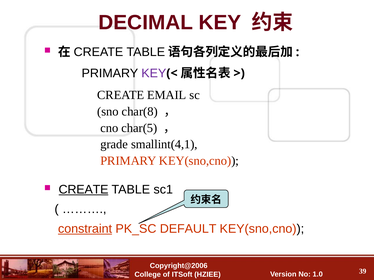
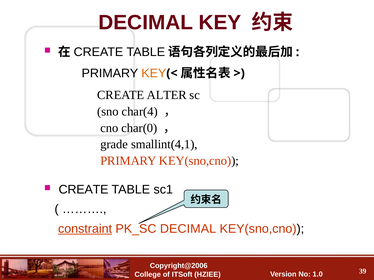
KEY colour: purple -> orange (154, 73)
EMAIL: EMAIL -> ALTER (167, 95)
char(8: char(8 -> char(4 (140, 112)
char(5: char(5 -> char(0 (139, 128)
CREATE underline: present -> none (84, 190)
PK_SC DEFAULT: DEFAULT -> DECIMAL (188, 229)
